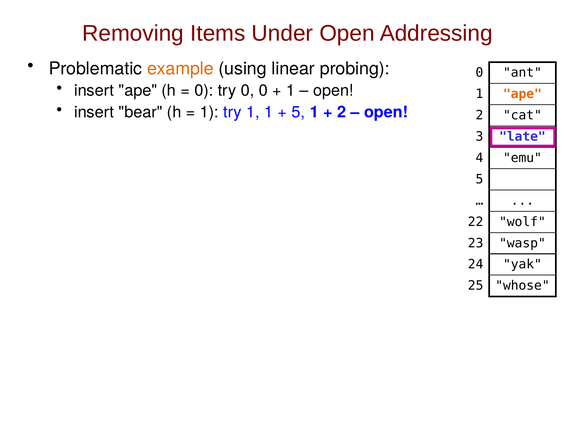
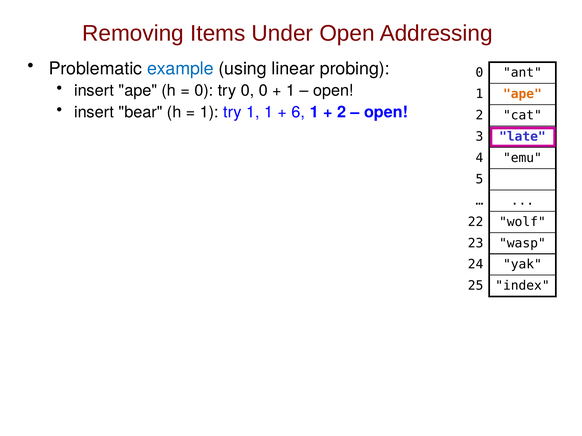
example colour: orange -> blue (180, 69)
5: 5 -> 6 (298, 112)
whose: whose -> index (522, 286)
